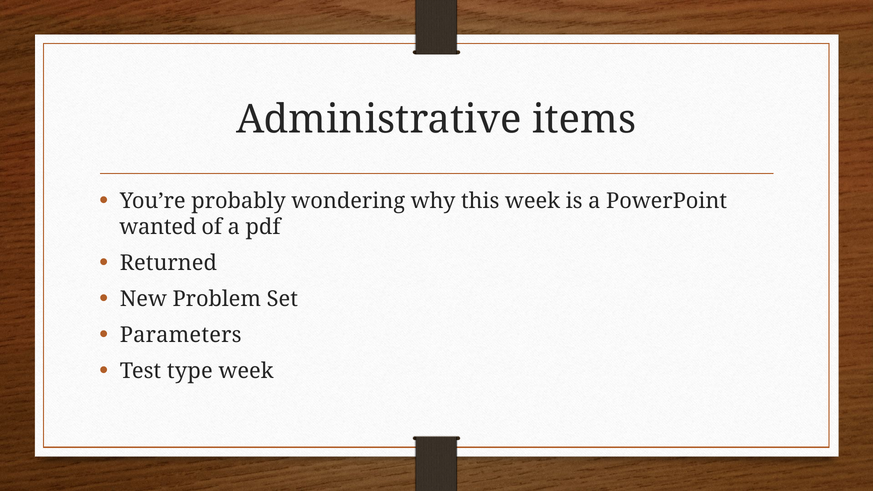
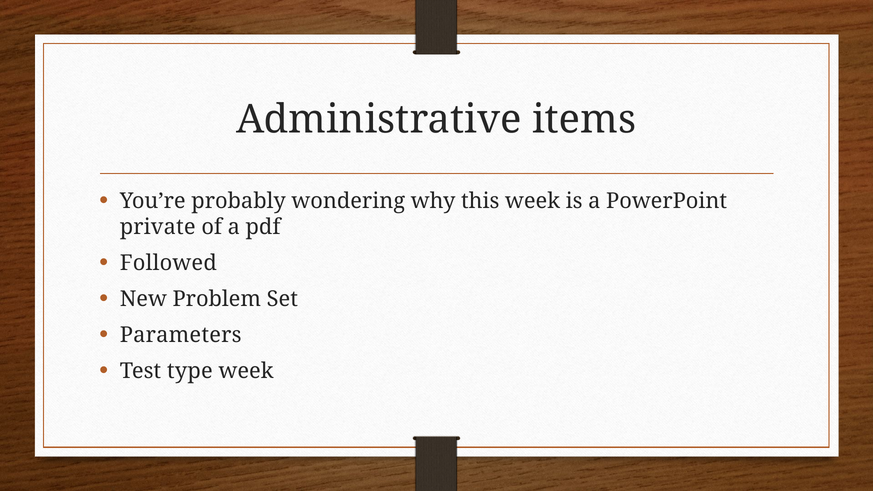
wanted: wanted -> private (158, 227)
Returned: Returned -> Followed (168, 263)
